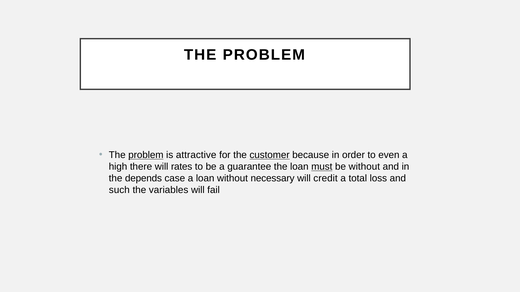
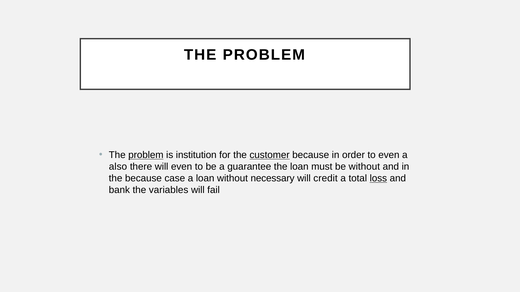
attractive: attractive -> institution (196, 155)
high: high -> also (118, 167)
will rates: rates -> even (182, 167)
must underline: present -> none (322, 167)
the depends: depends -> because (143, 179)
loss underline: none -> present (378, 179)
such: such -> bank (119, 190)
